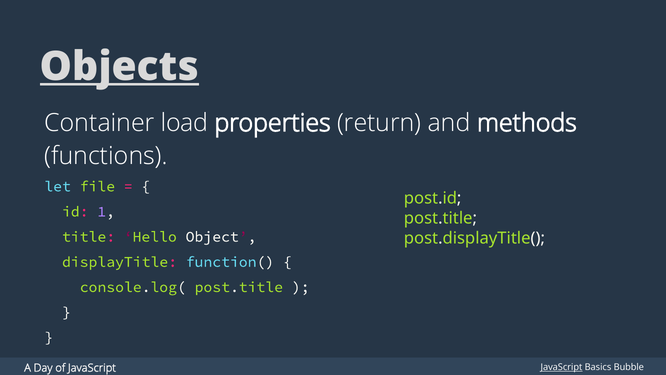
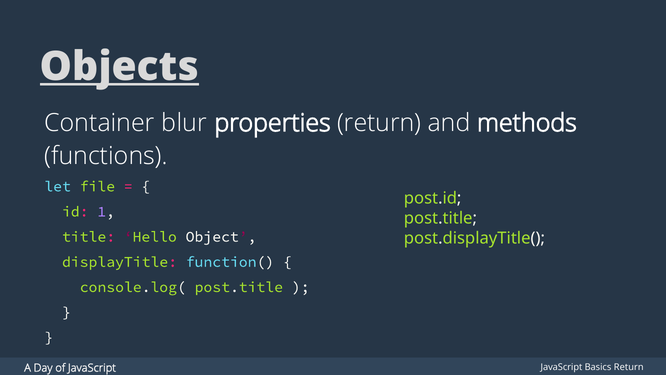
load: load -> blur (184, 123)
JavaScript underline: present -> none (561, 367)
Basics Bubble: Bubble -> Return (629, 367)
